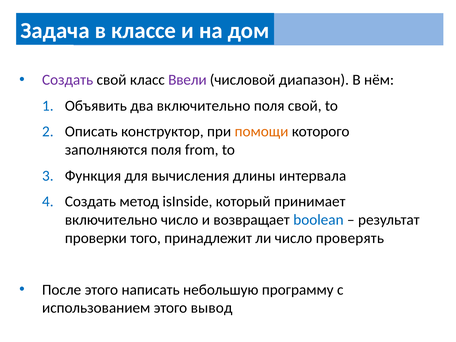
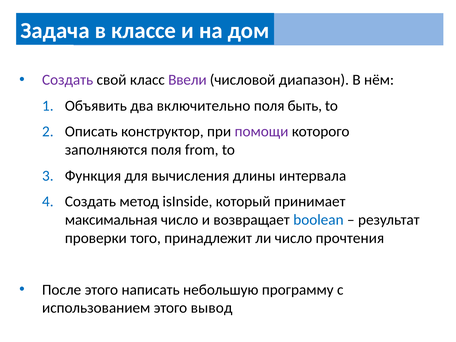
поля свой: свой -> быть (305, 106)
помощи colour: orange -> purple (262, 132)
включительно: включительно -> максимальная (111, 220)
проверять: проверять -> прочтения (350, 238)
